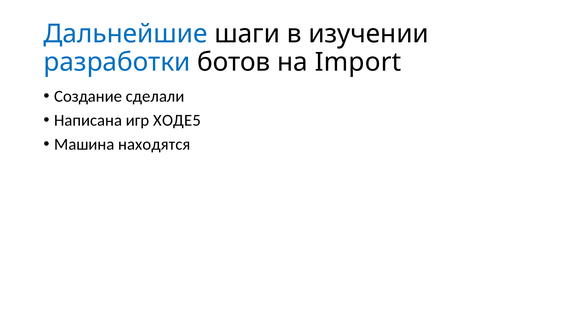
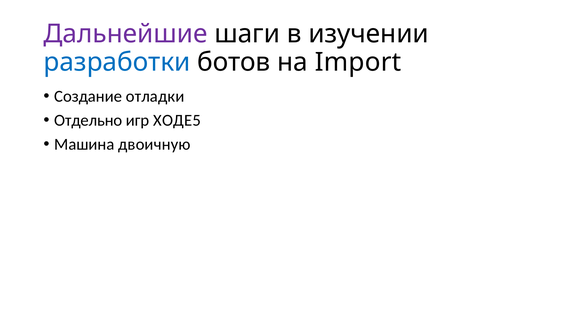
Дальнейшие colour: blue -> purple (126, 34)
сделали: сделали -> отладки (155, 97)
Написана: Написана -> Отдельно (88, 120)
находятся: находятся -> двоичную (154, 144)
